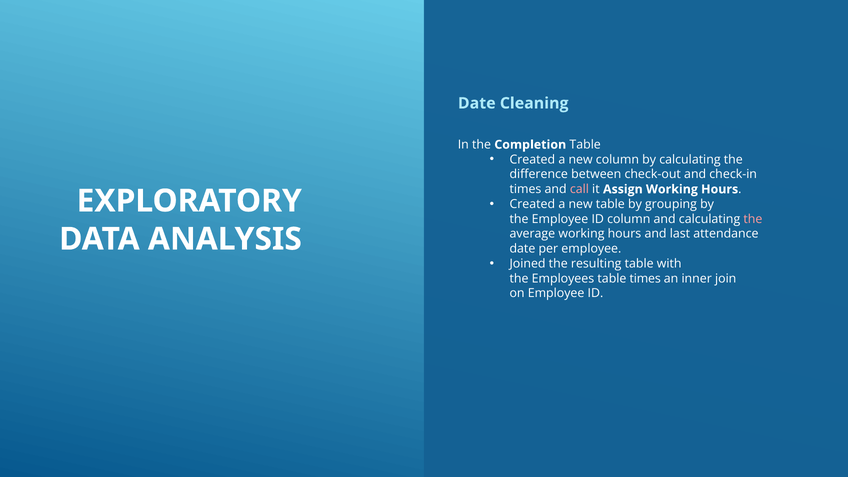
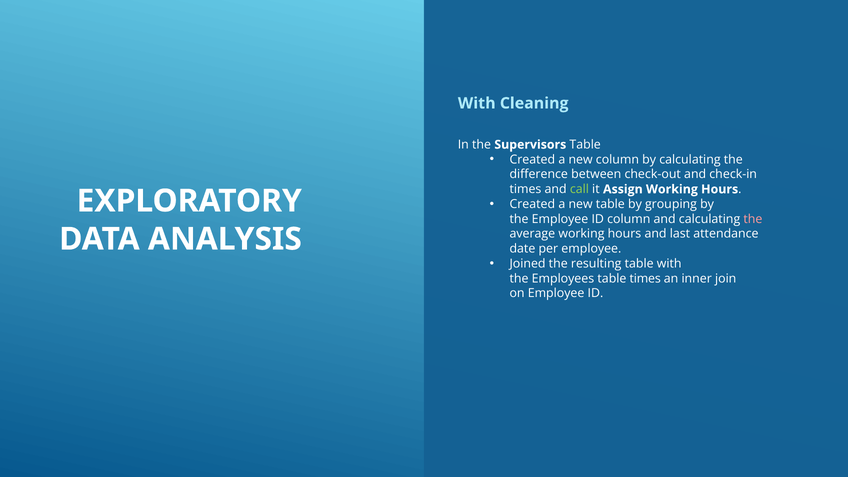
Date: Date -> With (477, 103)
Completion: Completion -> Supervisors (530, 145)
call colour: pink -> light green (579, 189)
